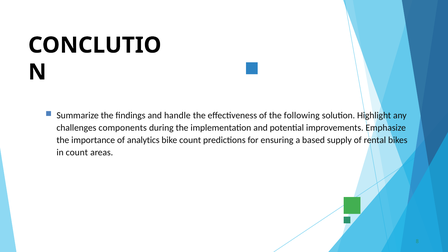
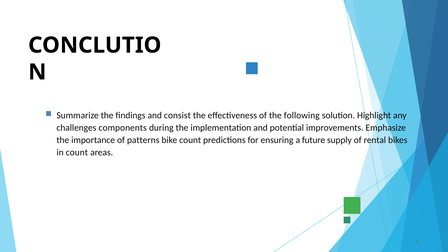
handle: handle -> consist (177, 115)
analytics: analytics -> patterns (143, 140)
based: based -> future (314, 140)
